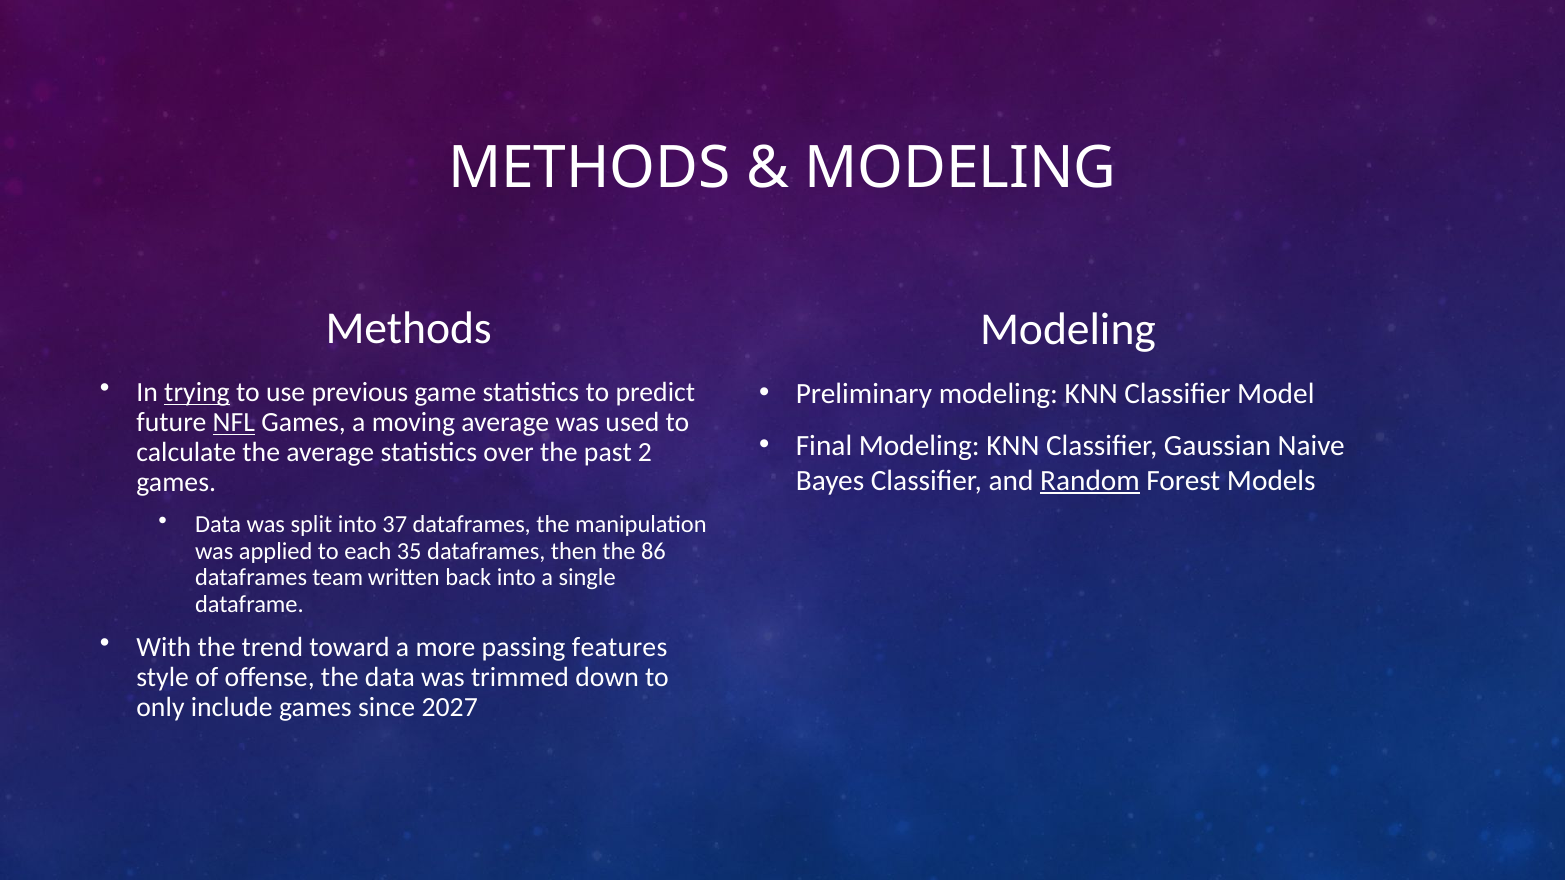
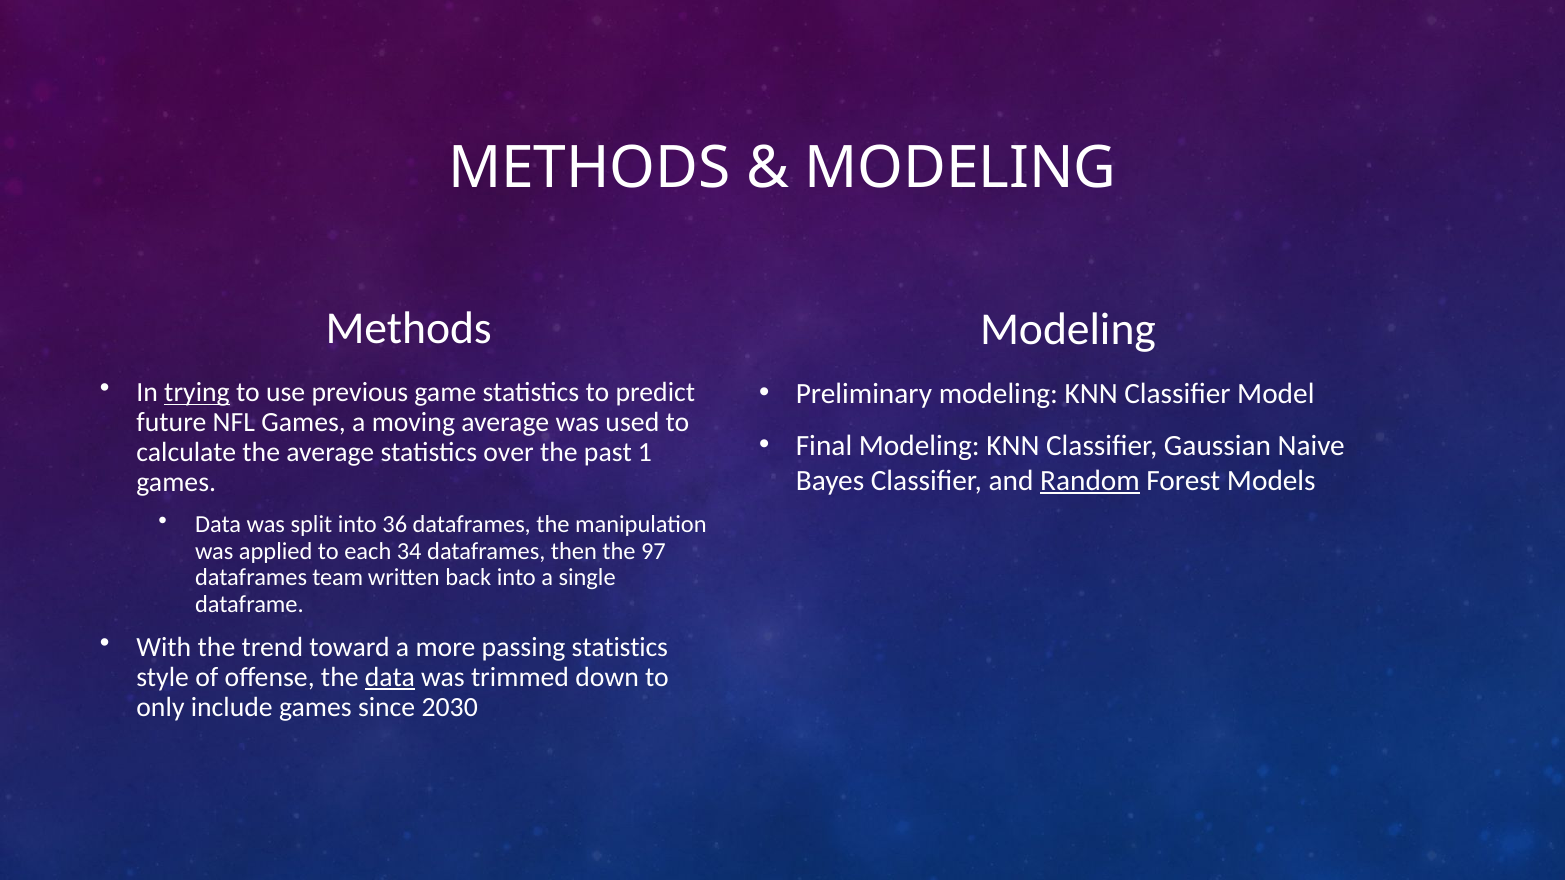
NFL underline: present -> none (234, 423)
2: 2 -> 1 (645, 453)
37: 37 -> 36 (395, 525)
35: 35 -> 34 (409, 552)
86: 86 -> 97 (653, 552)
passing features: features -> statistics (620, 648)
data underline: none -> present (390, 678)
2027: 2027 -> 2030 (450, 708)
